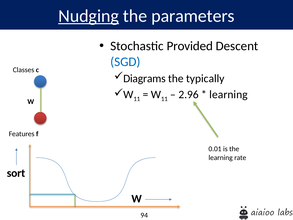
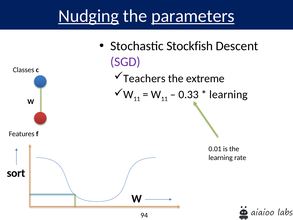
parameters underline: none -> present (193, 16)
Provided: Provided -> Stockfish (190, 46)
SGD colour: blue -> purple (125, 62)
Diagrams: Diagrams -> Teachers (144, 78)
typically: typically -> extreme (205, 78)
2.96: 2.96 -> 0.33 (189, 94)
